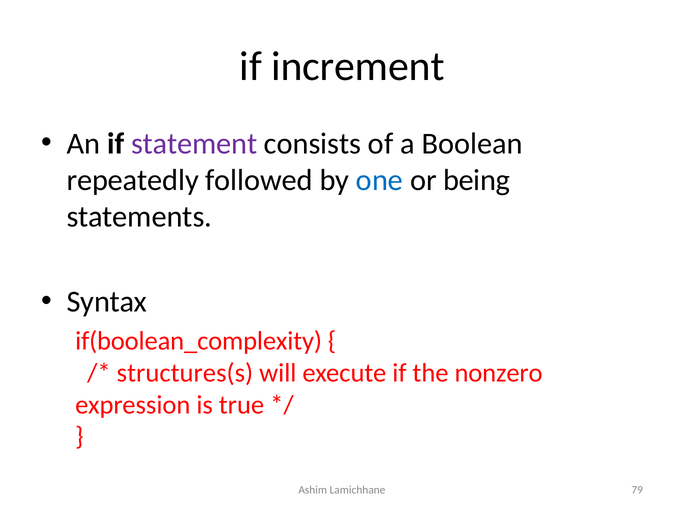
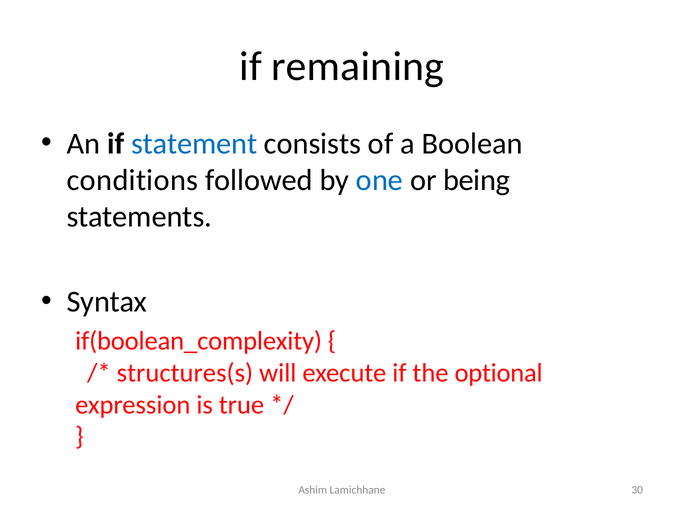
increment: increment -> remaining (358, 66)
statement colour: purple -> blue (194, 143)
repeatedly: repeatedly -> conditions (133, 180)
nonzero: nonzero -> optional (499, 373)
79: 79 -> 30 (637, 490)
